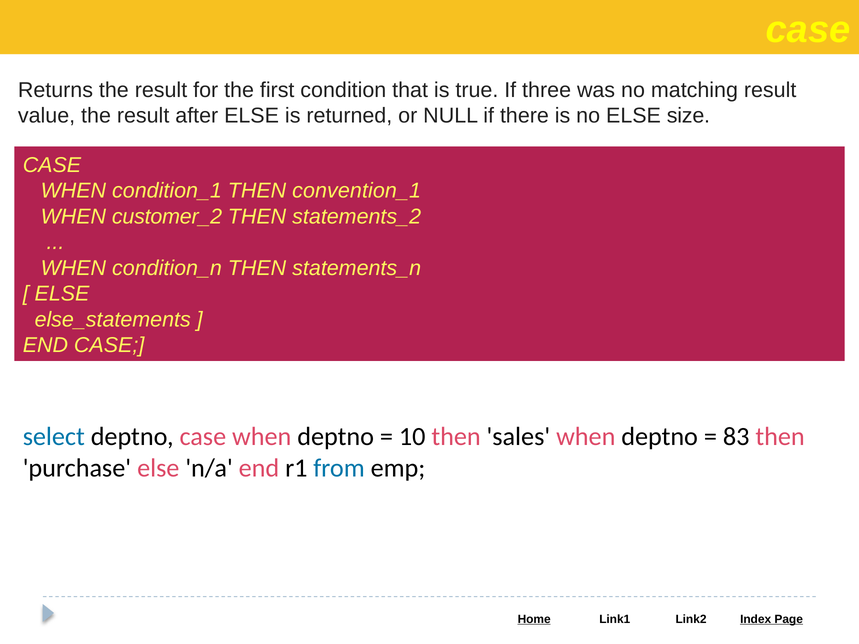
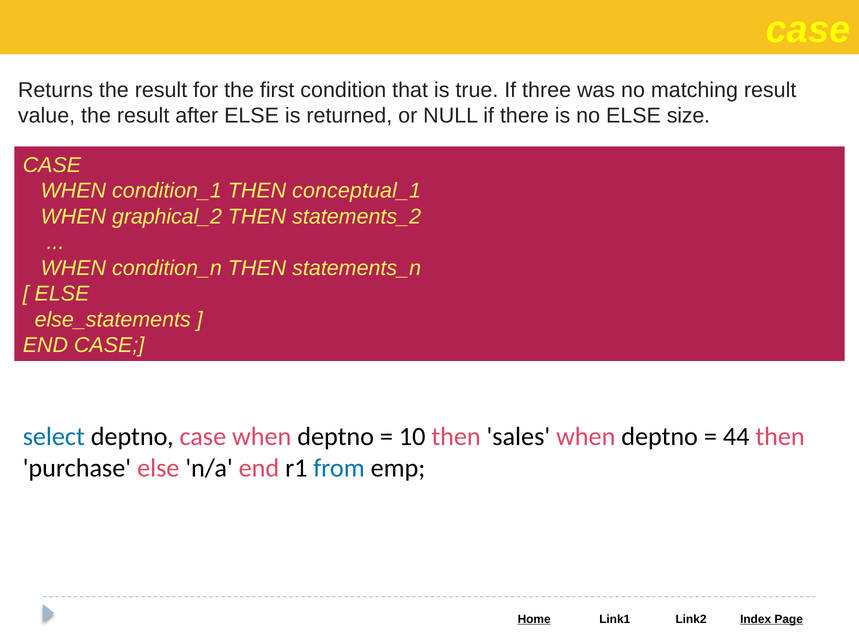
convention_1: convention_1 -> conceptual_1 (357, 191)
customer_2: customer_2 -> graphical_2 (167, 217)
83: 83 -> 44 (736, 437)
